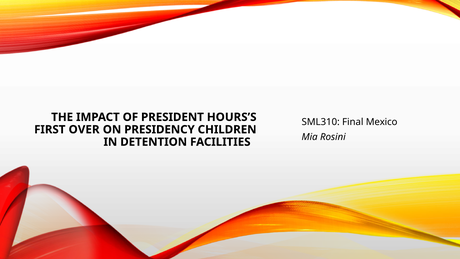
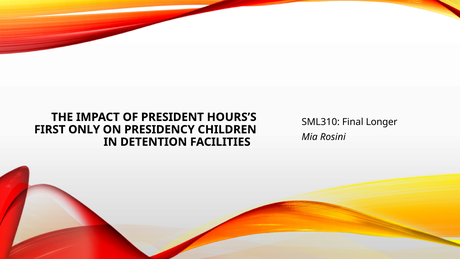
Mexico: Mexico -> Longer (382, 122)
OVER: OVER -> ONLY (84, 129)
